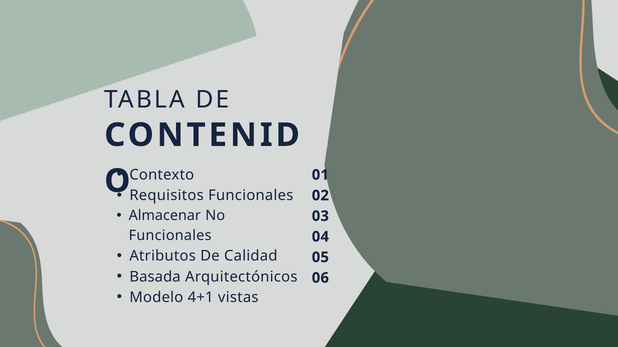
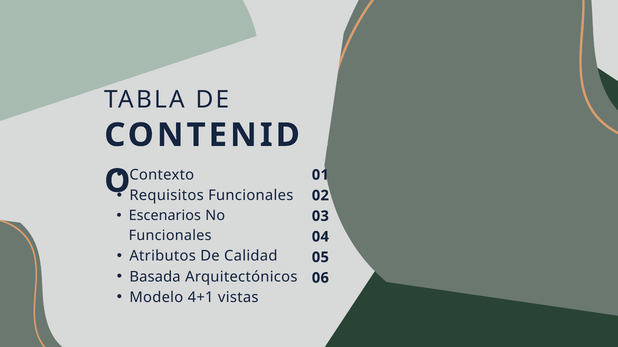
Almacenar: Almacenar -> Escenarios (165, 216)
